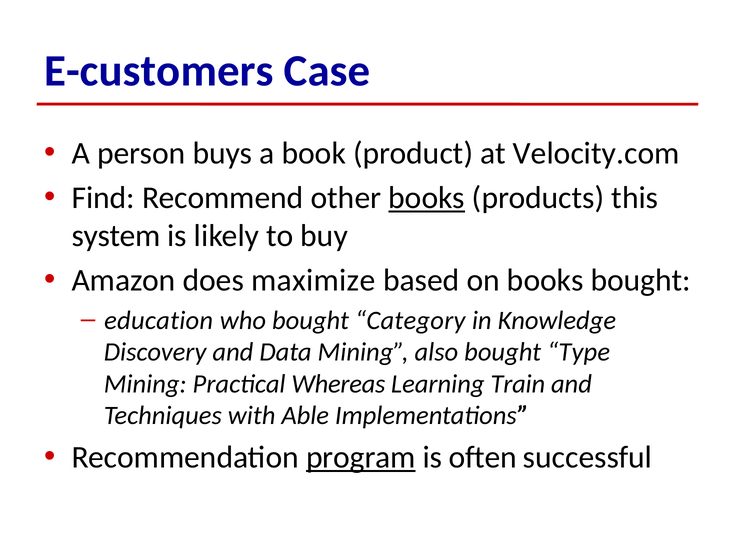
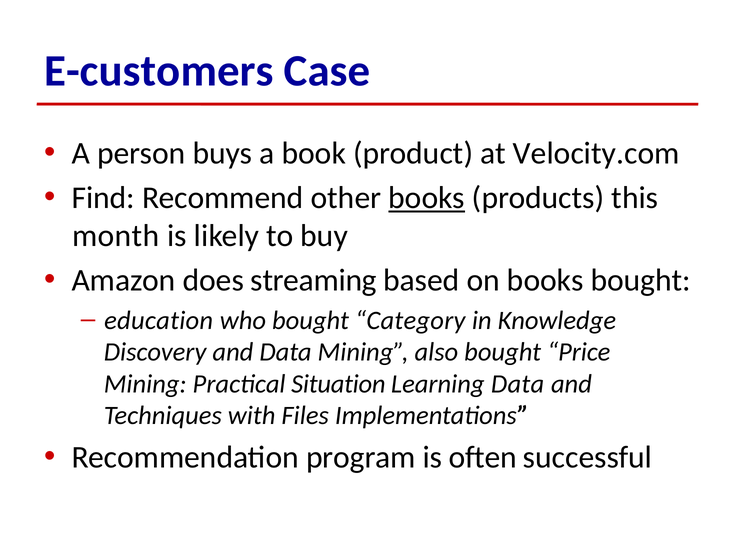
system: system -> month (116, 236)
maximize: maximize -> streaming (314, 281)
Type: Type -> Price (579, 352)
Whereas: Whereas -> Situation (338, 384)
Learning Train: Train -> Data (518, 384)
Able: Able -> Files (305, 416)
program underline: present -> none (361, 458)
